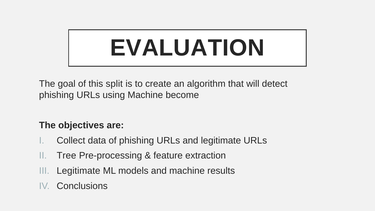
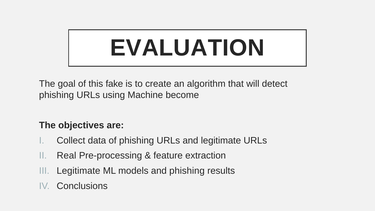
split: split -> fake (114, 84)
Tree: Tree -> Real (66, 156)
and machine: machine -> phishing (187, 171)
